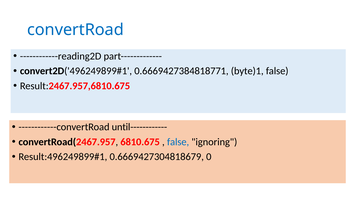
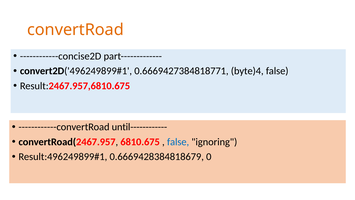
convertRoad colour: blue -> orange (75, 30)
------------reading2D: ------------reading2D -> ------------concise2D (61, 56)
byte)1: byte)1 -> byte)4 (247, 71)
0.6669427304818679: 0.6669427304818679 -> 0.6669428384818679 (157, 157)
